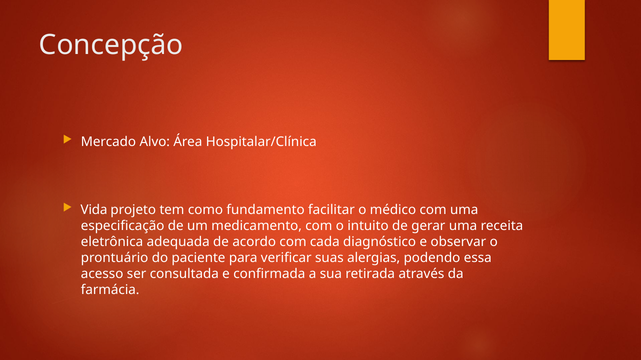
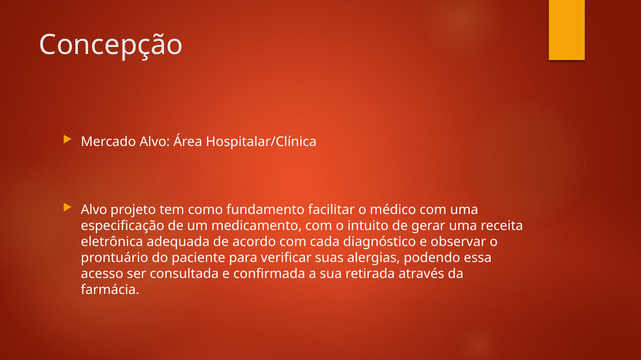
Vida: Vida -> Alvo (94, 210)
